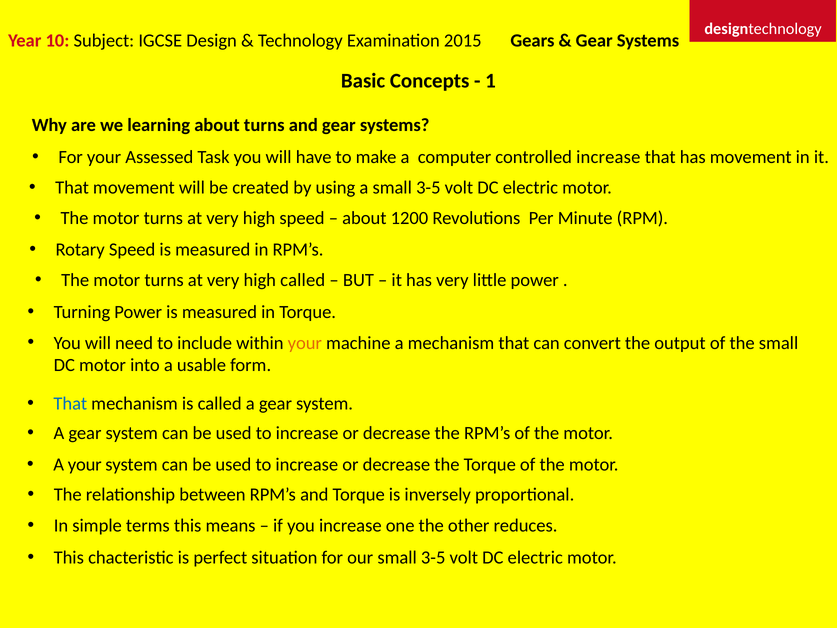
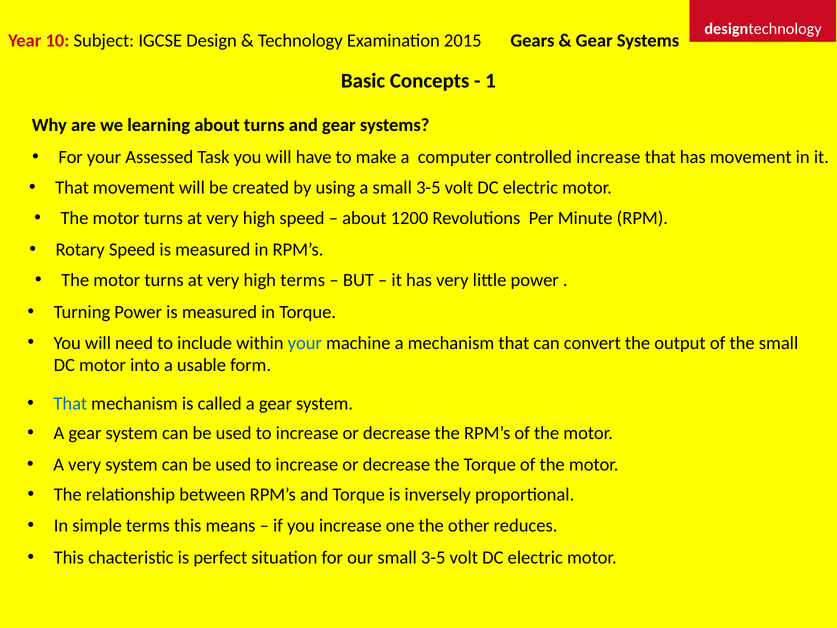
high called: called -> terms (303, 280)
your colour: orange -> blue (305, 343)
A your: your -> very (85, 464)
